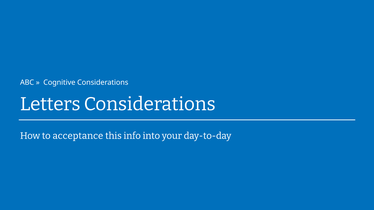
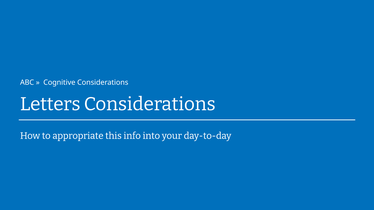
acceptance: acceptance -> appropriate (78, 136)
